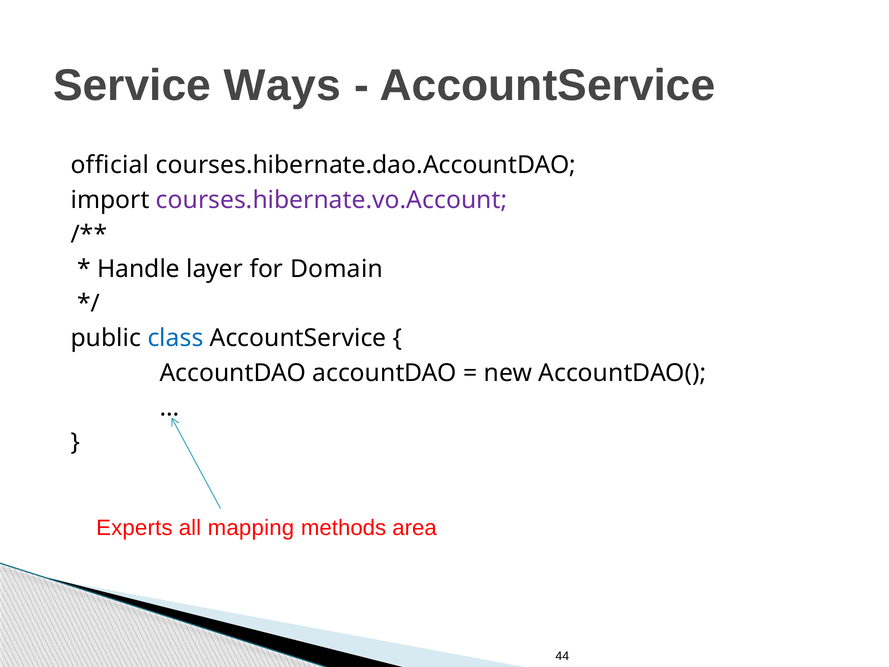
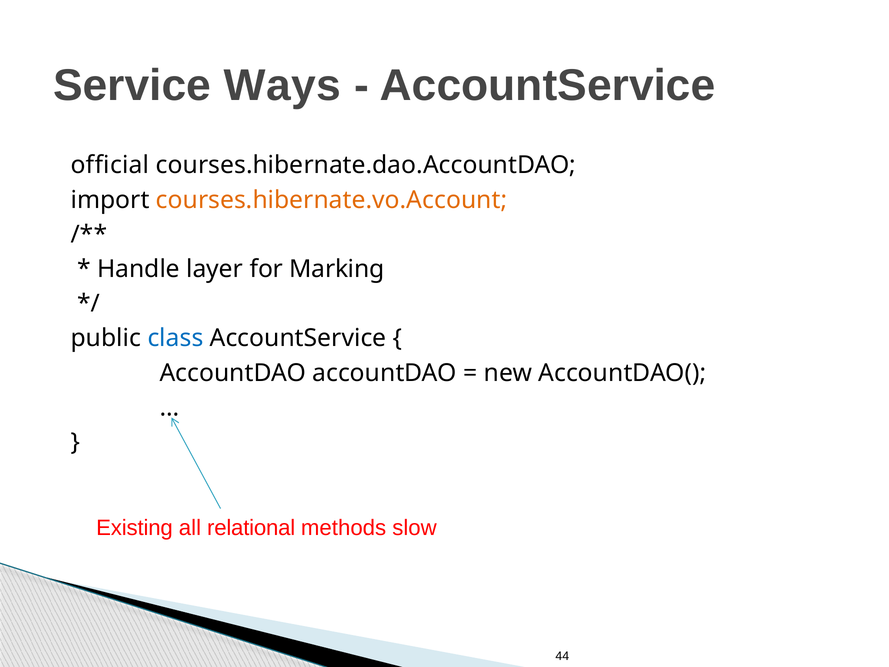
courses.hibernate.vo.Account colour: purple -> orange (332, 200)
Domain: Domain -> Marking (337, 269)
Experts: Experts -> Existing (135, 528)
mapping: mapping -> relational (251, 528)
area: area -> slow (415, 528)
